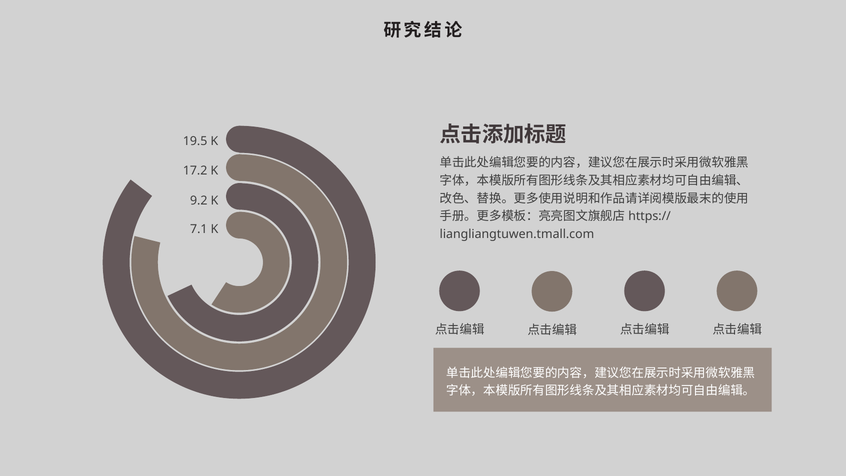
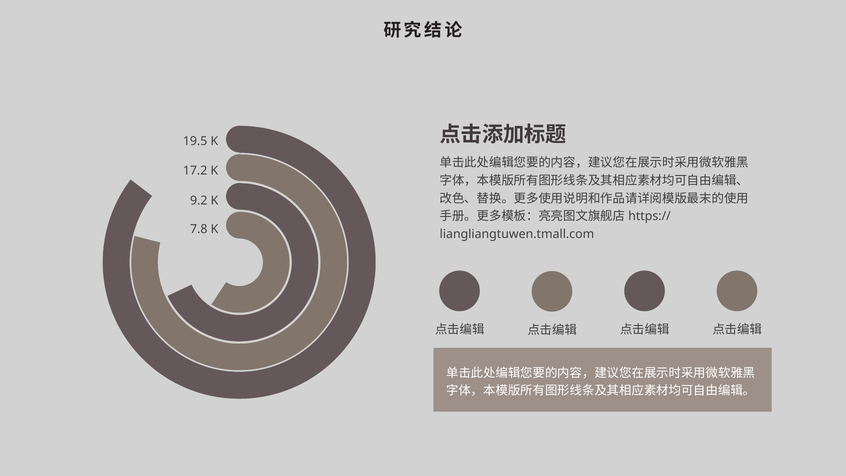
7.1: 7.1 -> 7.8 (199, 229)
